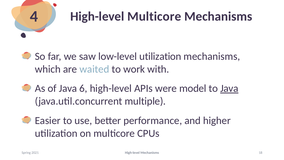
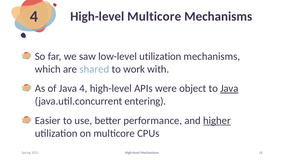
waited: waited -> shared (94, 69)
Java 6: 6 -> 4 (83, 88)
model: model -> object (193, 88)
multiple: multiple -> entering (145, 101)
higher underline: none -> present (217, 120)
